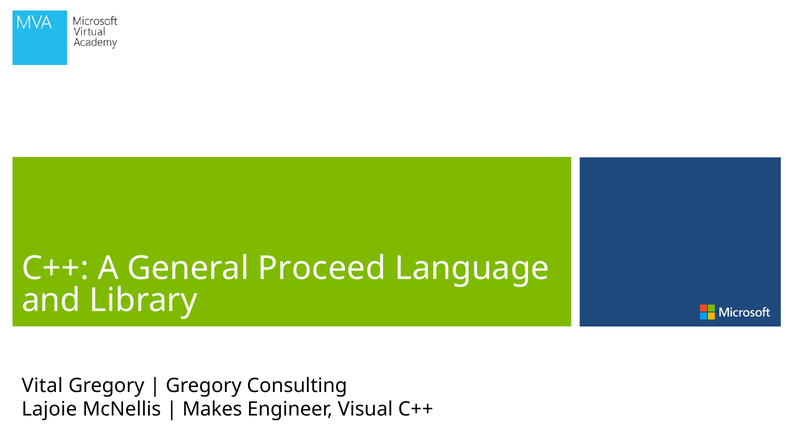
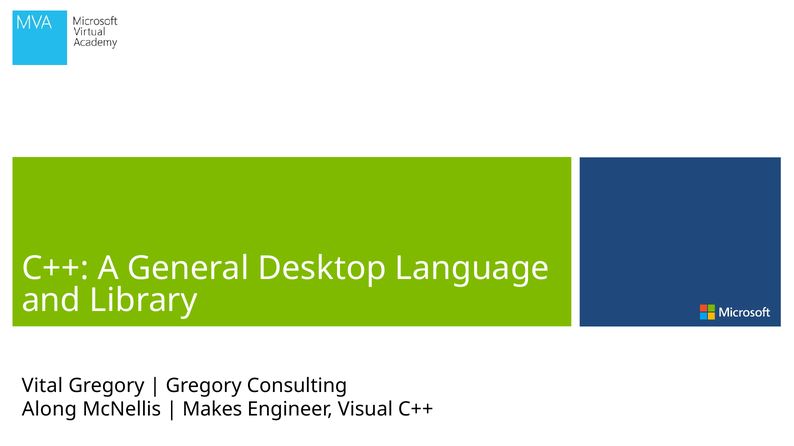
Proceed: Proceed -> Desktop (322, 269)
Lajoie: Lajoie -> Along (49, 410)
